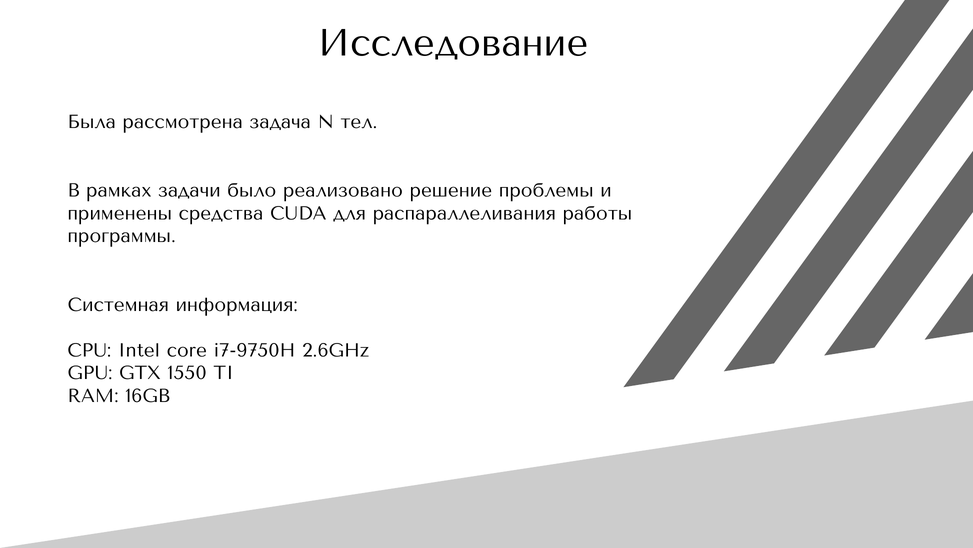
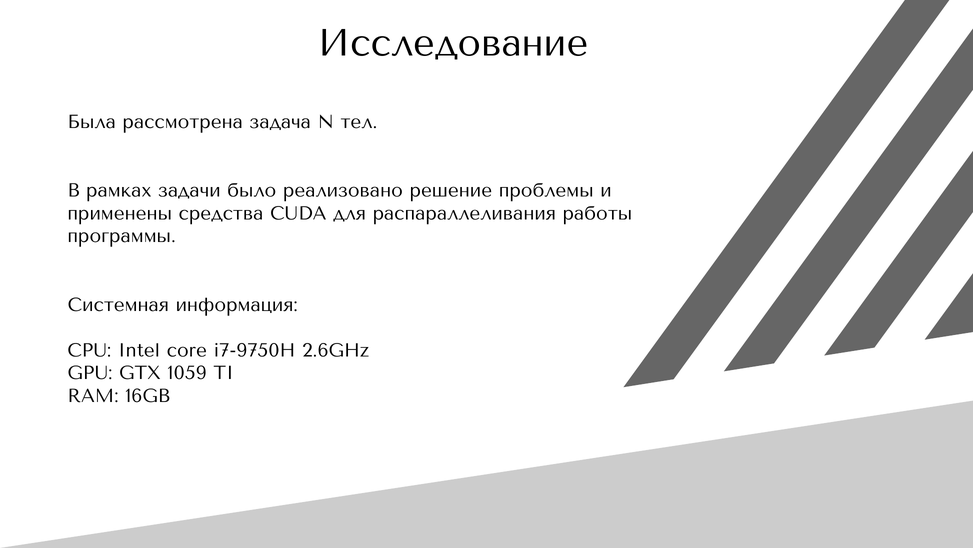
1550: 1550 -> 1059 (187, 373)
